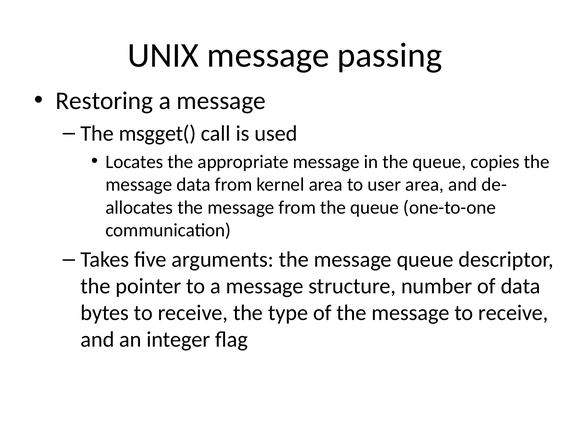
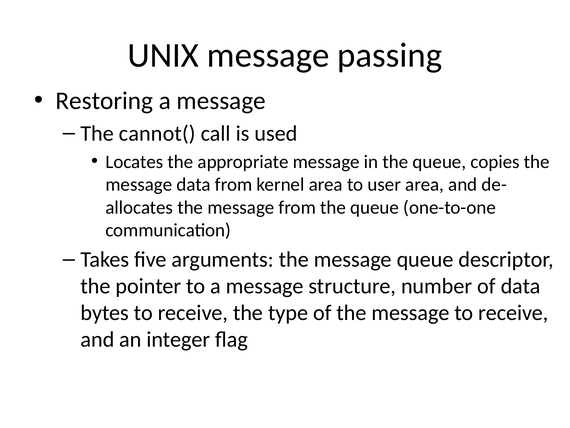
msgget(: msgget( -> cannot( (157, 133)
